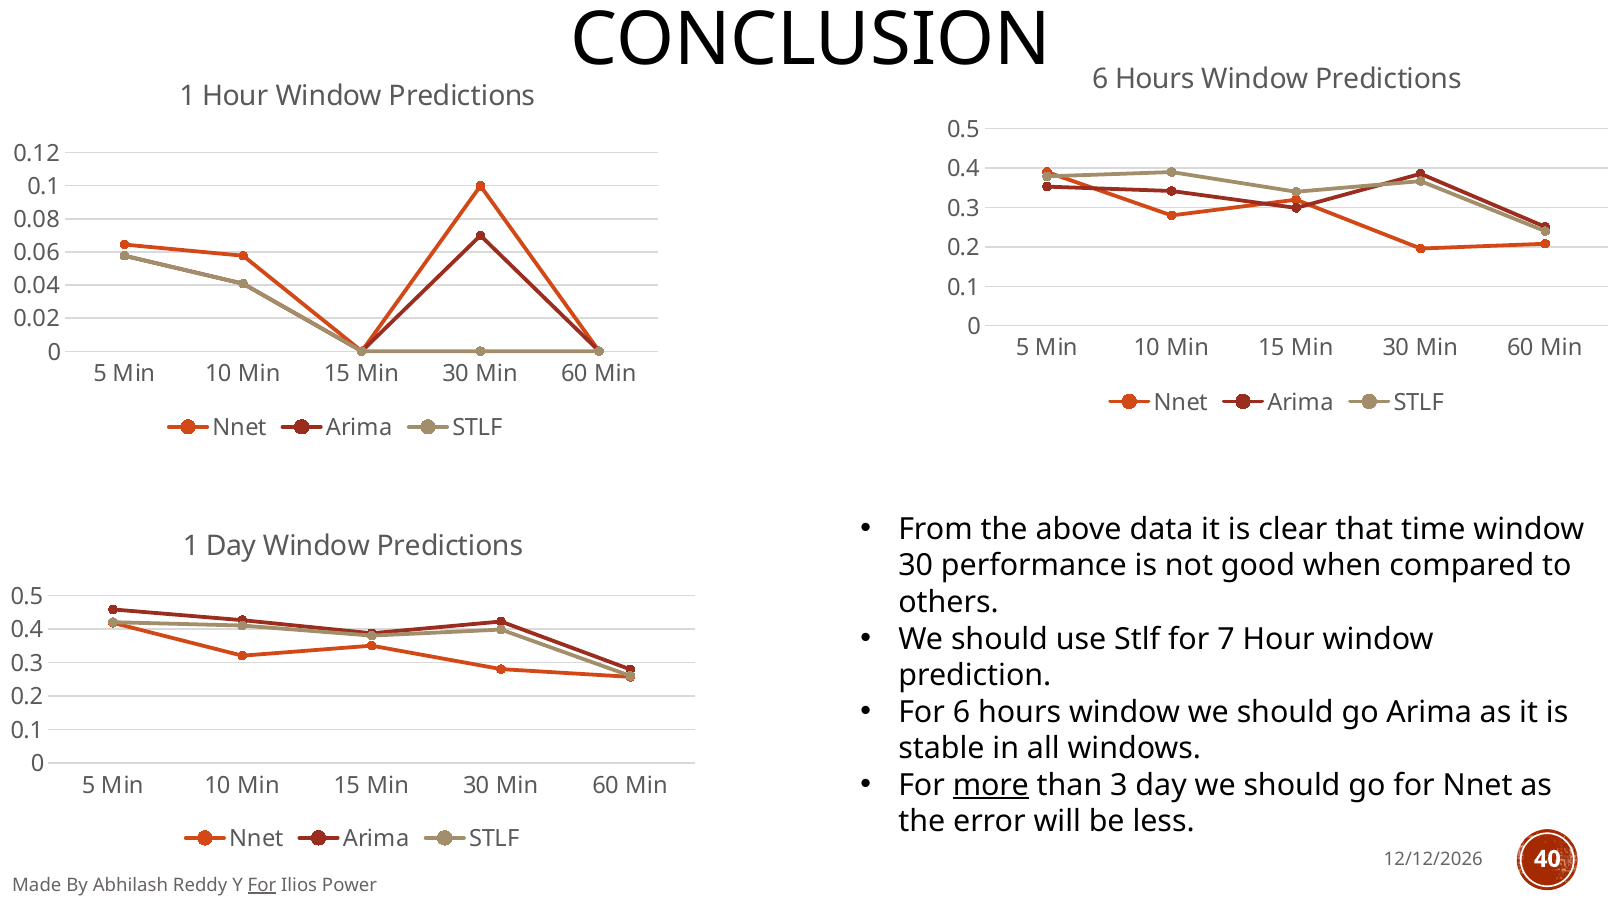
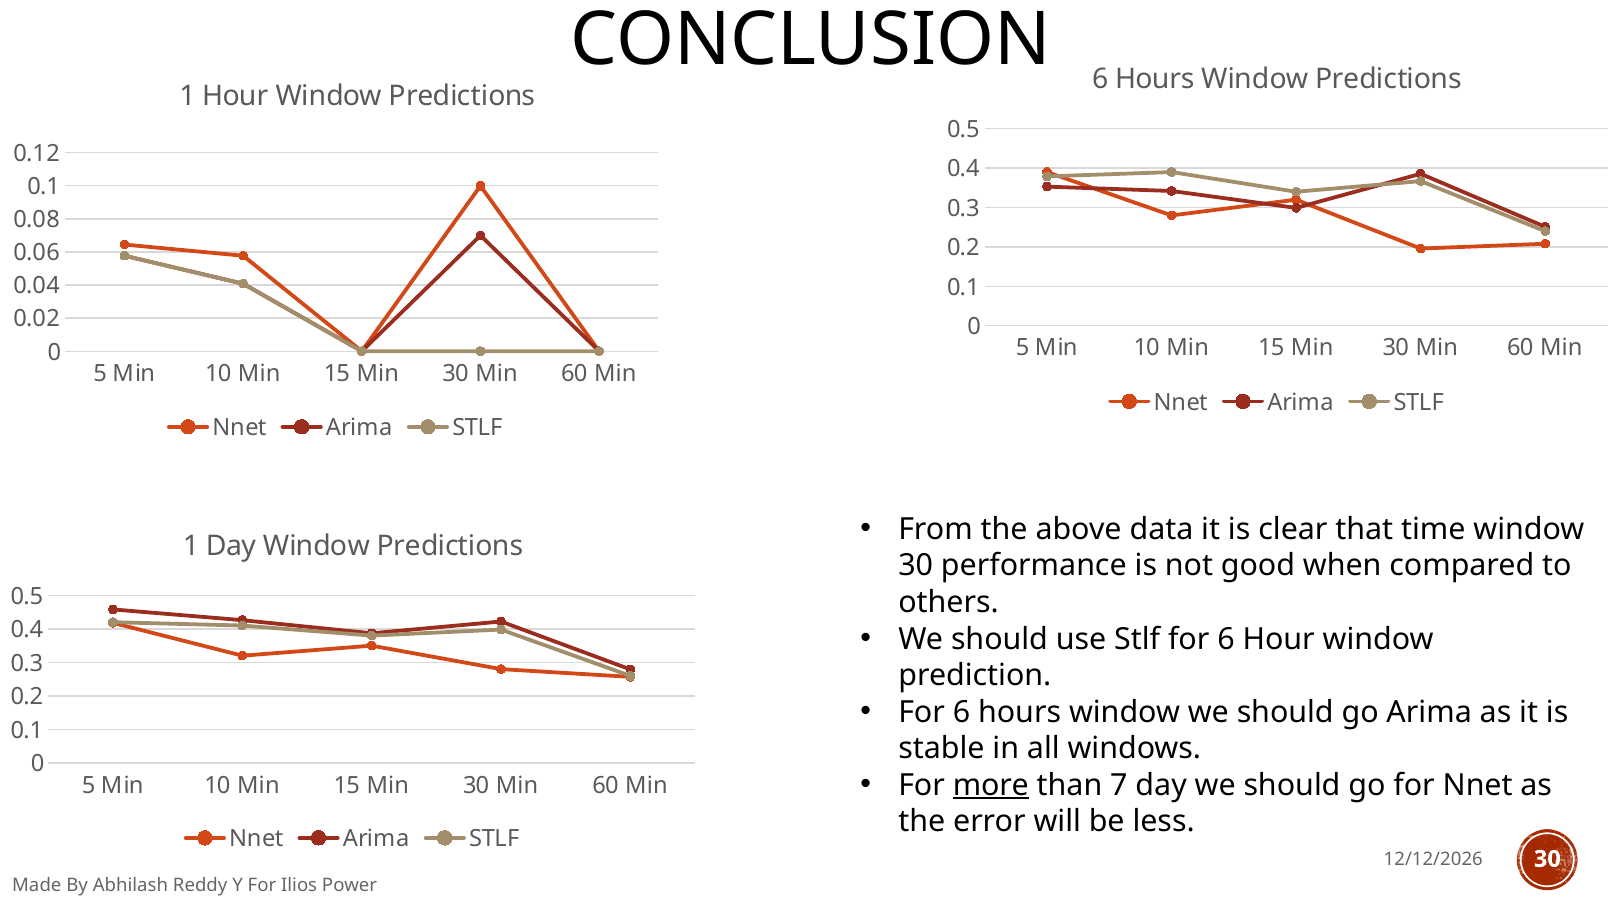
Stlf for 7: 7 -> 6 (1226, 639)
3: 3 -> 7 (1119, 785)
40: 40 -> 30 (1547, 858)
For underline: present -> none (262, 884)
